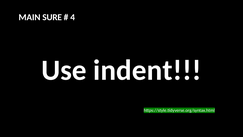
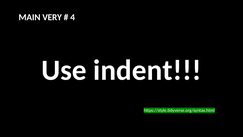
SURE: SURE -> VERY (52, 17)
